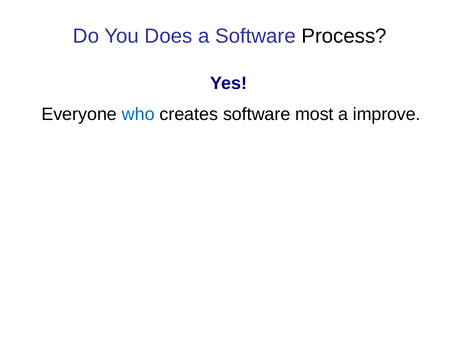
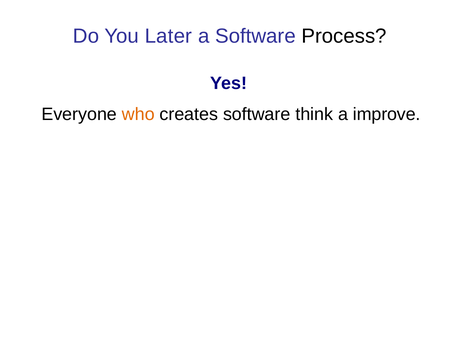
Does: Does -> Later (168, 36)
who colour: blue -> orange (138, 114)
most: most -> think (314, 114)
